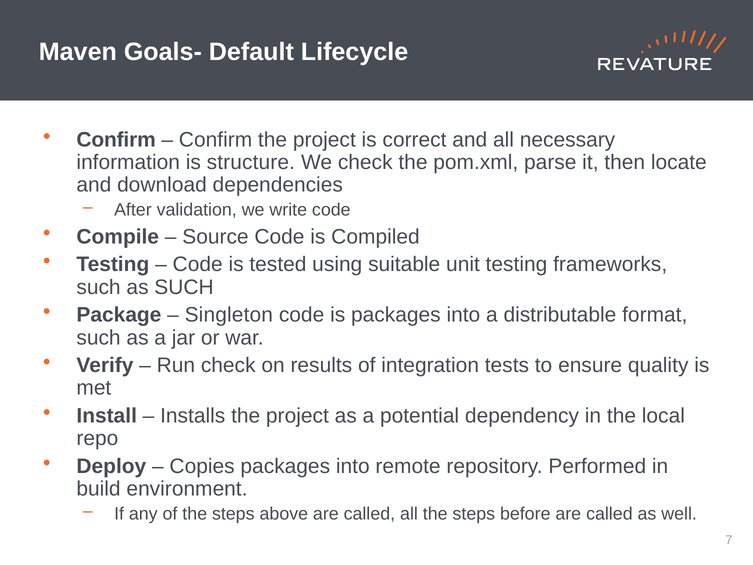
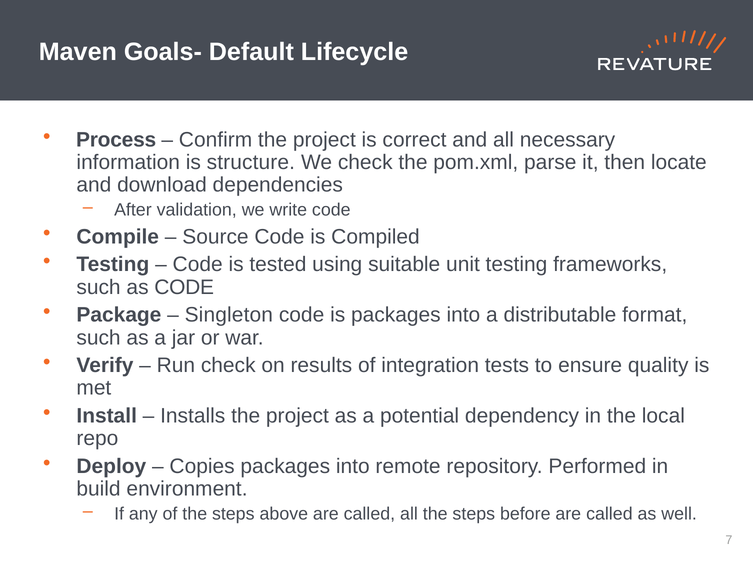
Confirm: Confirm -> Process (116, 140)
as SUCH: SUCH -> CODE (184, 287)
